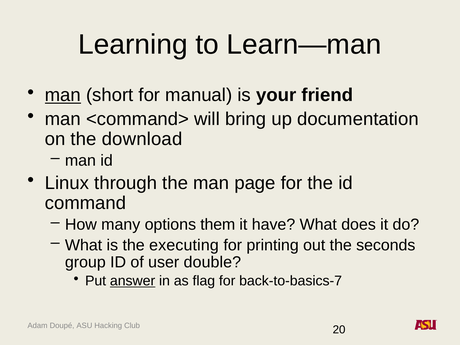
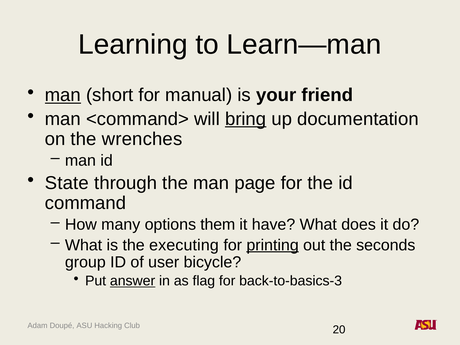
bring underline: none -> present (246, 119)
download: download -> wrenches (142, 139)
Linux: Linux -> State (67, 183)
printing underline: none -> present (273, 245)
double: double -> bicycle (212, 262)
back-to-basics-7: back-to-basics-7 -> back-to-basics-3 (291, 281)
